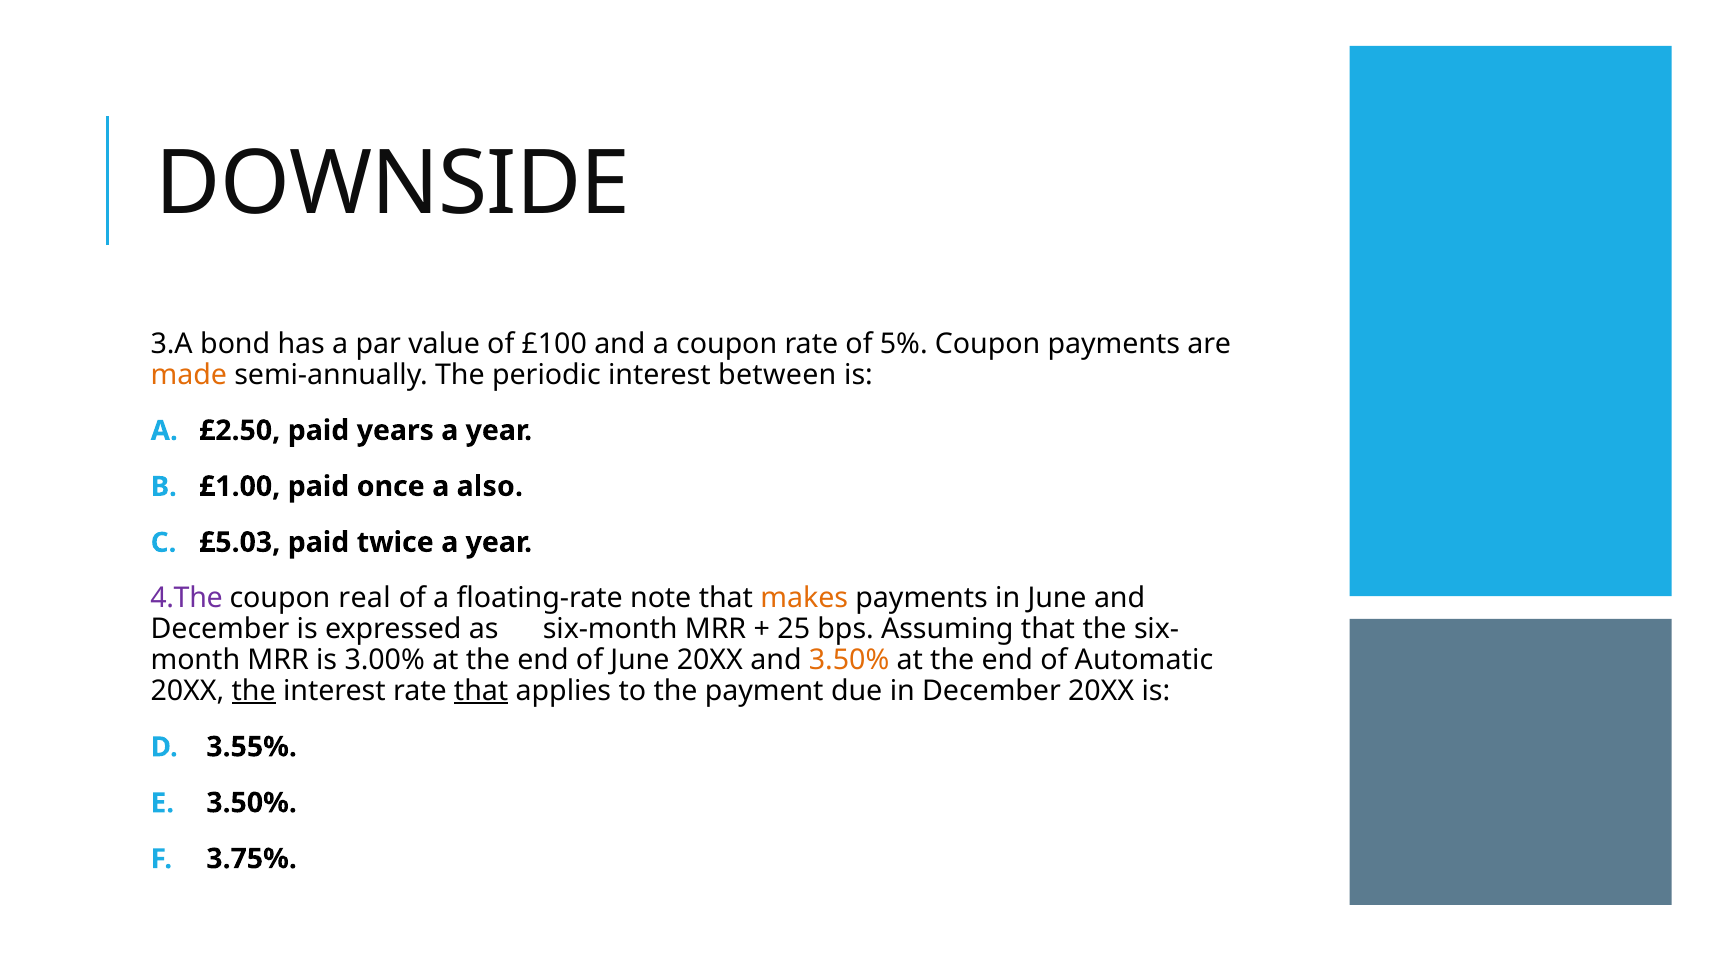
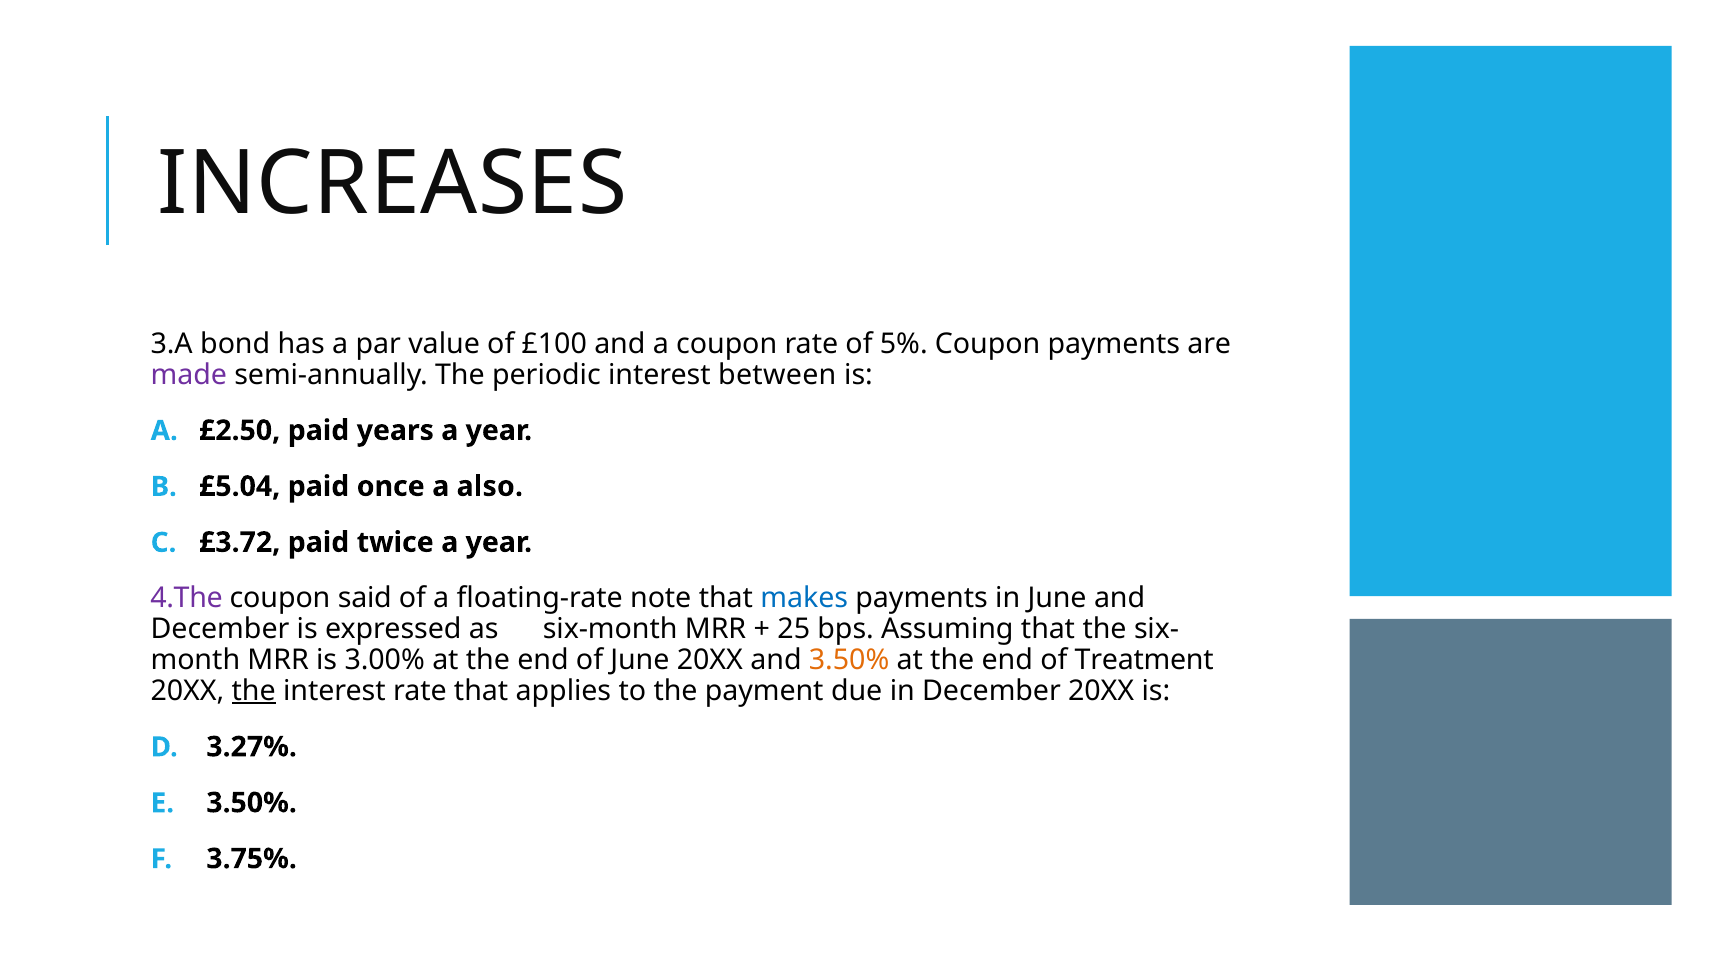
DOWNSIDE: DOWNSIDE -> INCREASES (392, 184)
made colour: orange -> purple (189, 375)
£1.00: £1.00 -> £5.04 (240, 486)
£5.03: £5.03 -> £3.72 (240, 542)
real: real -> said (365, 598)
makes colour: orange -> blue (804, 598)
Automatic: Automatic -> Treatment (1144, 660)
that underline: present -> none (481, 691)
3.55%: 3.55% -> 3.27% (252, 747)
